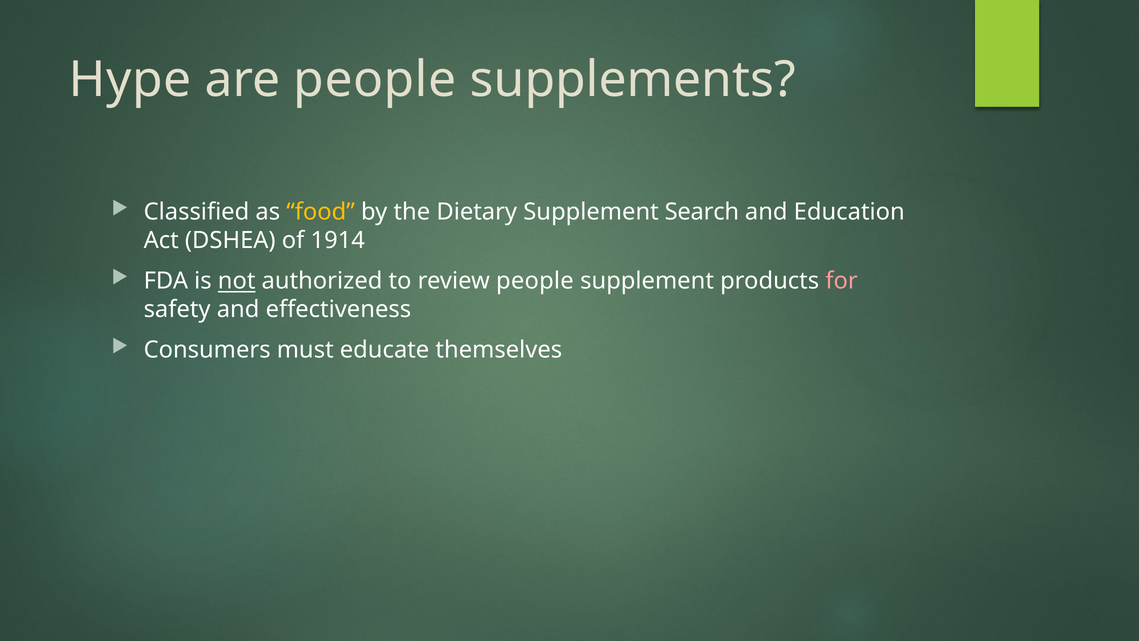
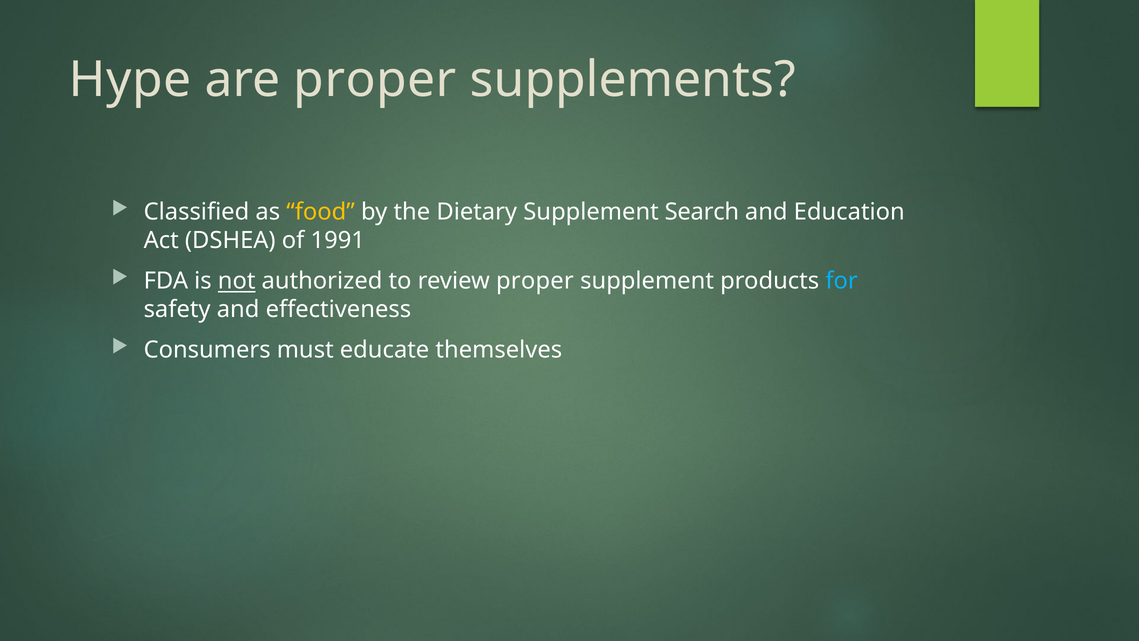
are people: people -> proper (375, 80)
1914: 1914 -> 1991 (338, 240)
review people: people -> proper (535, 281)
for colour: pink -> light blue (842, 281)
